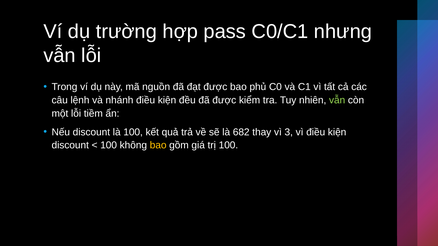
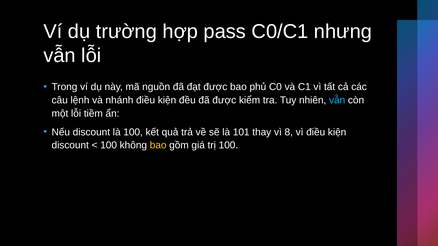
vẫn colour: light green -> light blue (337, 100)
682: 682 -> 101 (241, 132)
3: 3 -> 8 (289, 132)
